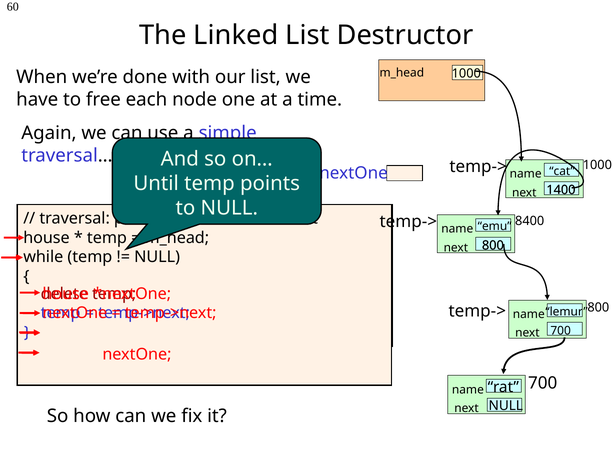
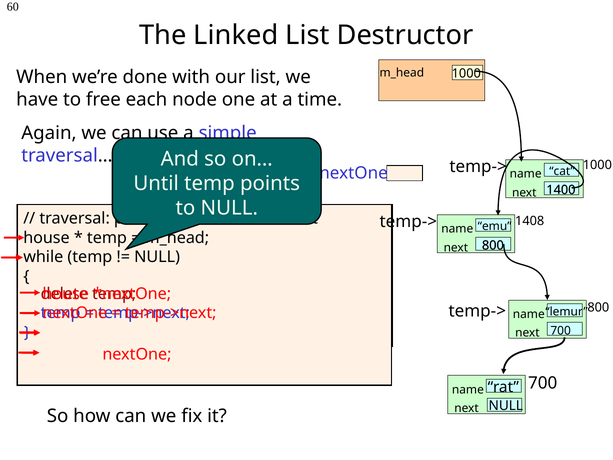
8400: 8400 -> 1408 (530, 221)
